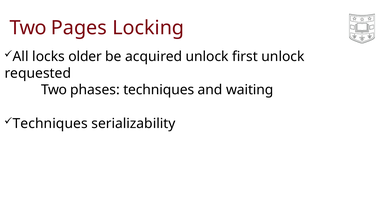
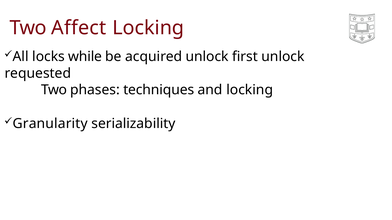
Pages: Pages -> Affect (79, 28)
older: older -> while (85, 57)
and waiting: waiting -> locking (250, 90)
Techniques: Techniques -> Granularity (50, 124)
